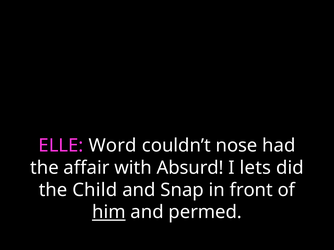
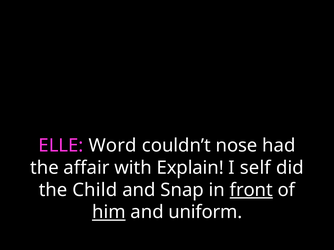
Absurd: Absurd -> Explain (190, 168)
lets: lets -> self (255, 168)
front underline: none -> present (251, 190)
permed: permed -> uniform (205, 213)
